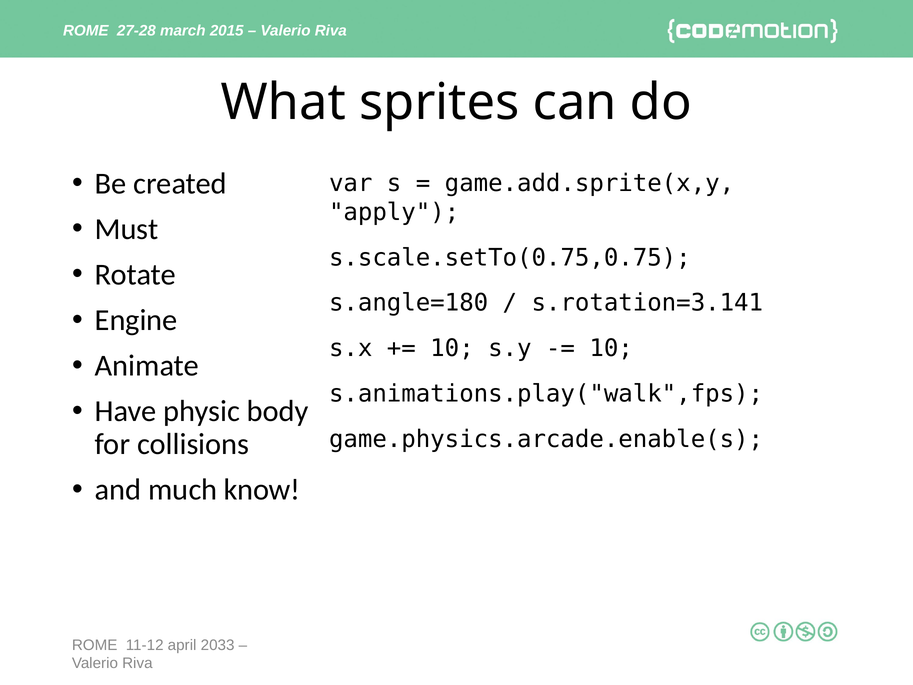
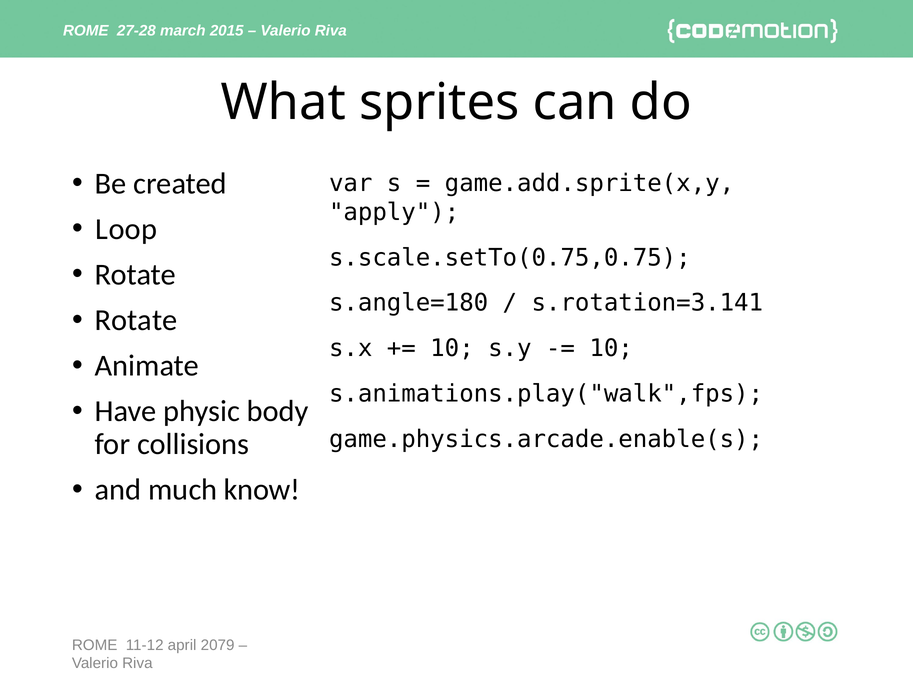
Must: Must -> Loop (126, 229)
Engine: Engine -> Rotate (136, 320)
2033: 2033 -> 2079 (218, 645)
